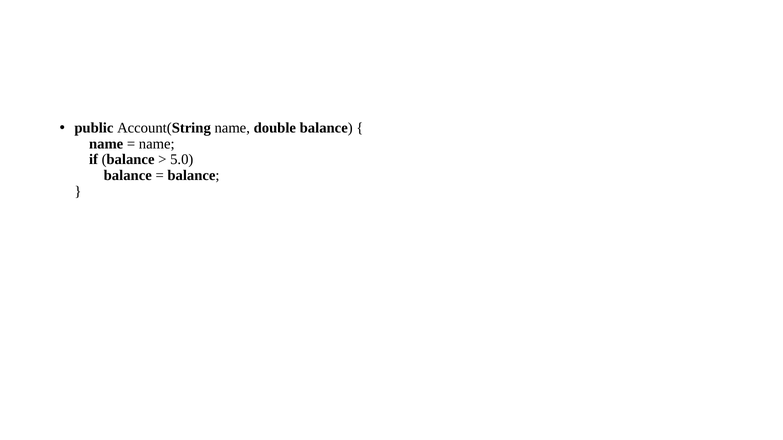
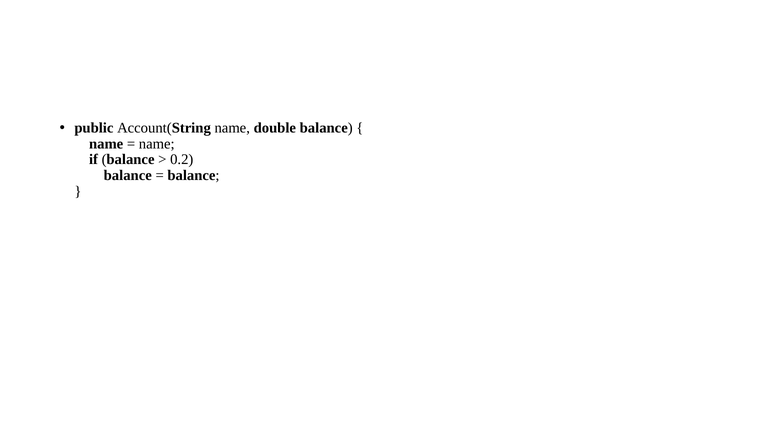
5.0: 5.0 -> 0.2 (182, 160)
